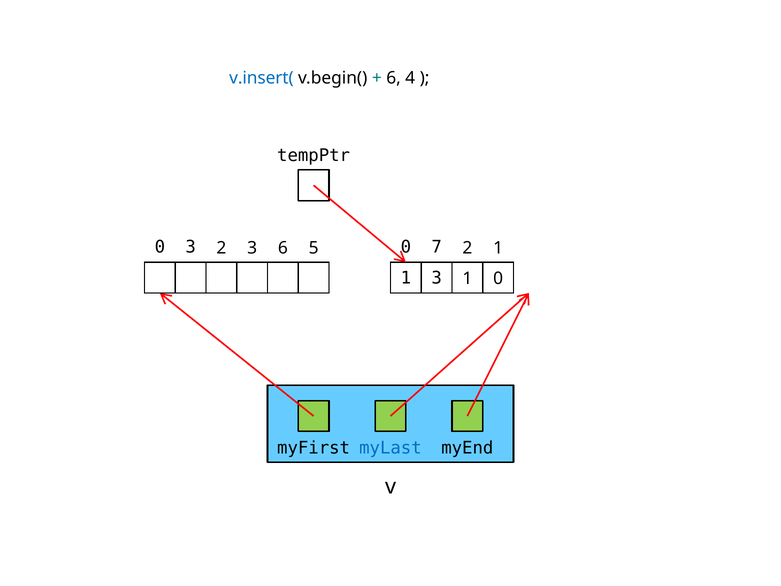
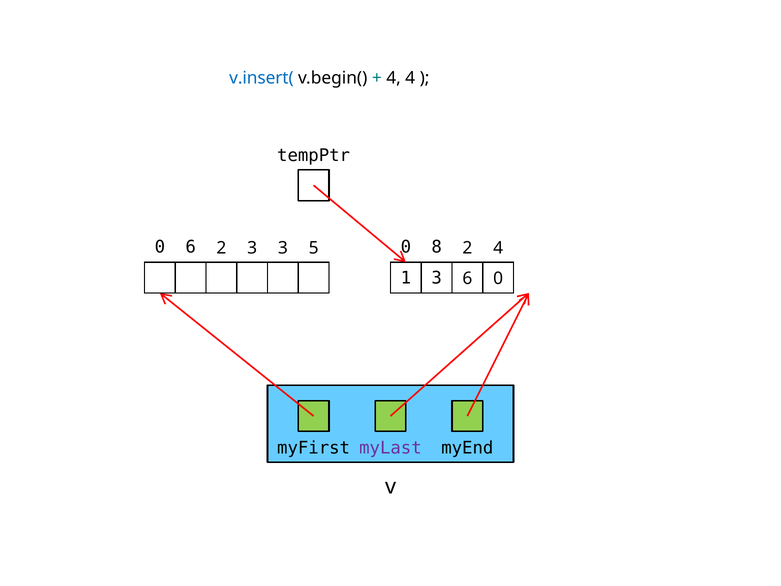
6: 6 -> 4 (394, 78)
0 3: 3 -> 6 (191, 247)
3 6: 6 -> 3 (283, 248)
7: 7 -> 8 (437, 247)
2 1: 1 -> 4 (498, 248)
3 1: 1 -> 6 (467, 278)
myLast colour: blue -> purple (390, 448)
